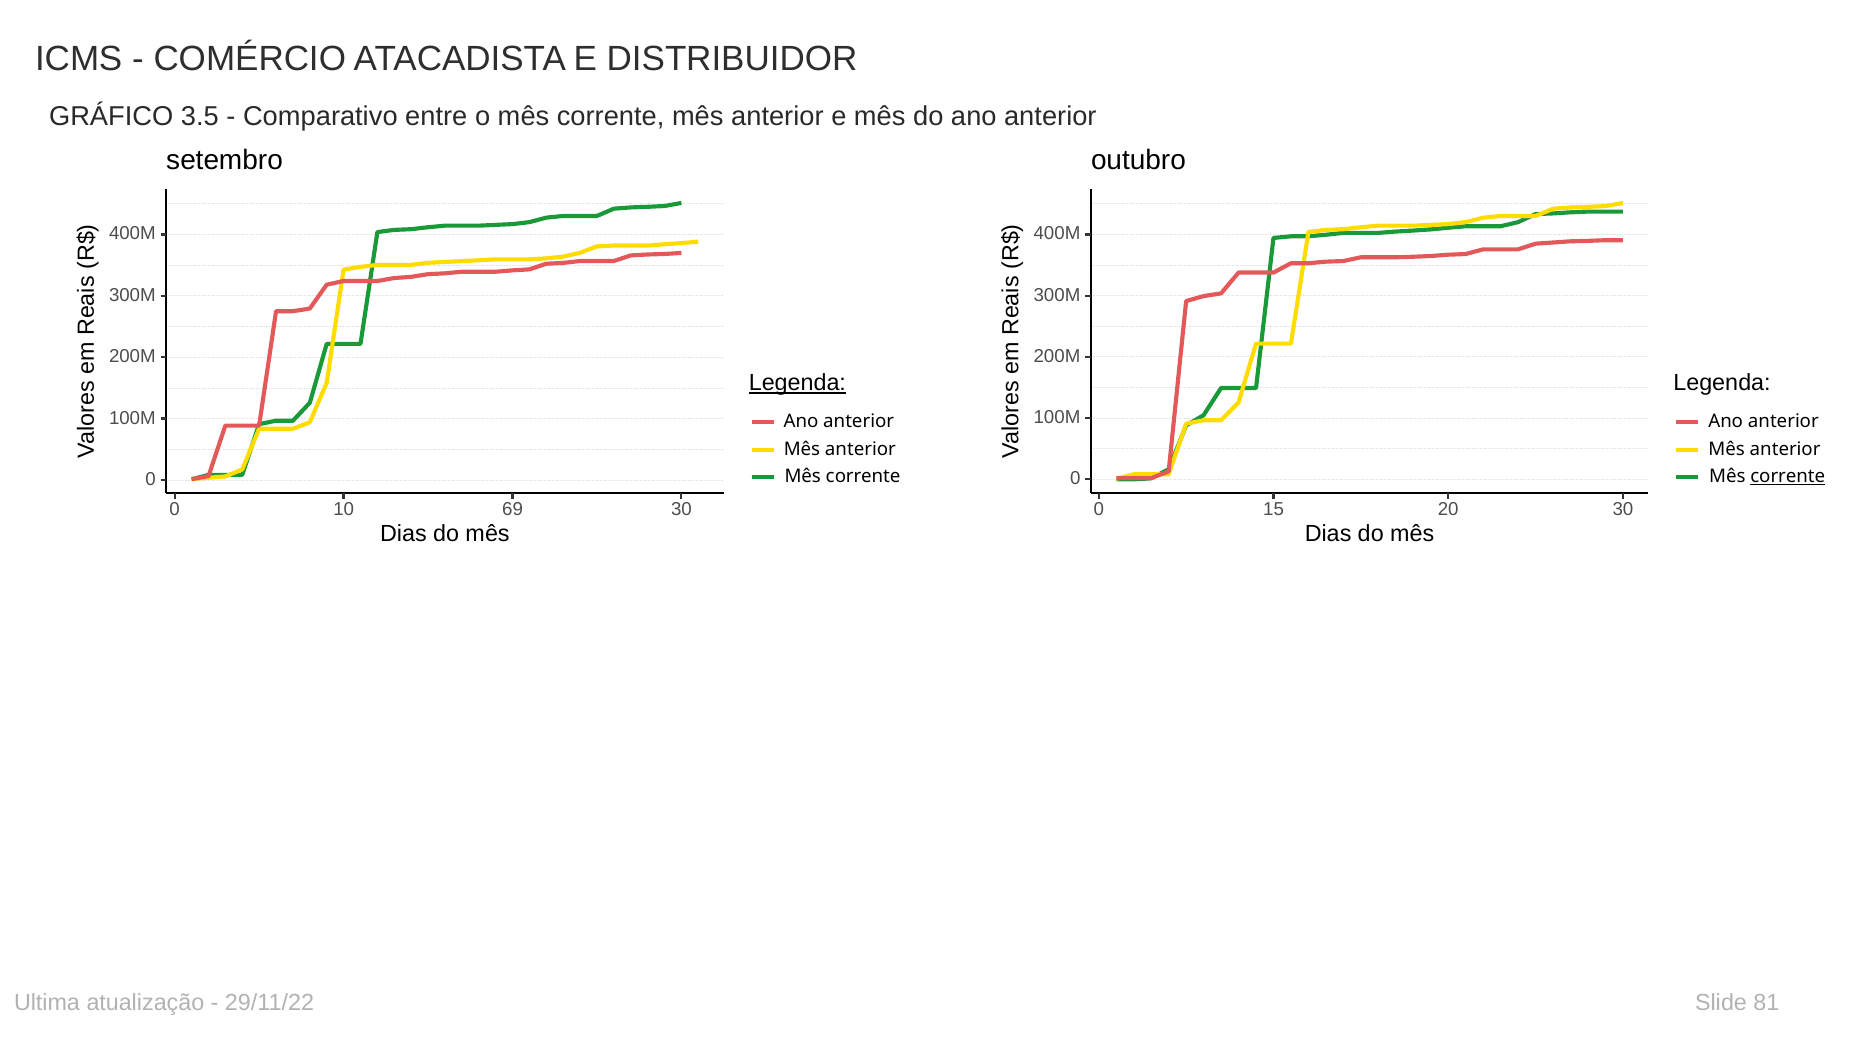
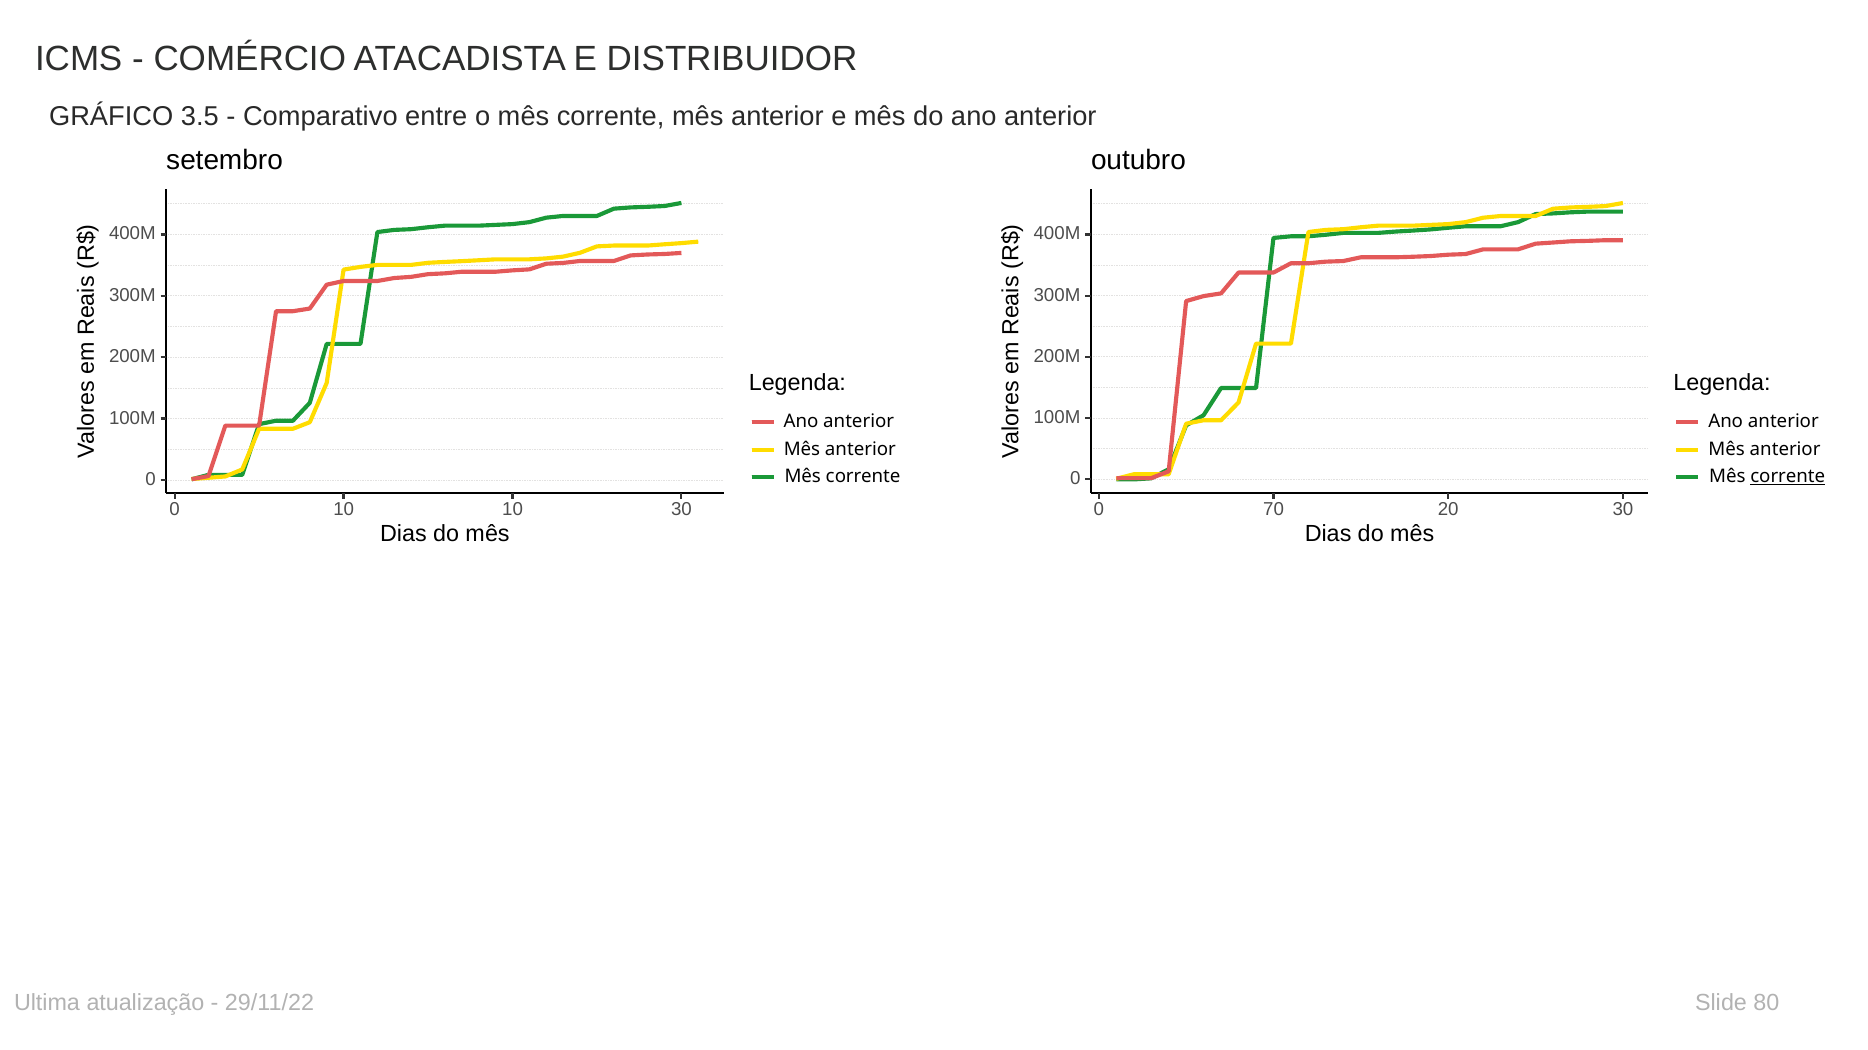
Legenda underline: present -> none (797, 383)
10 69: 69 -> 10 (513, 510)
15: 15 -> 70 (1274, 510)
81: 81 -> 80 (1766, 1003)
